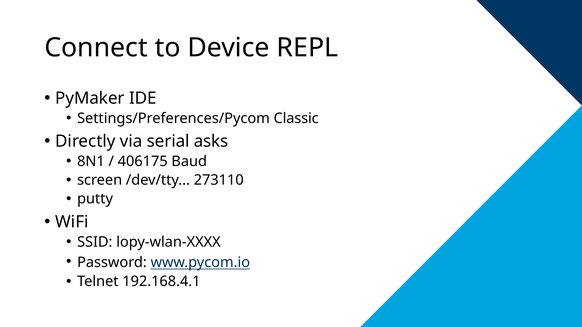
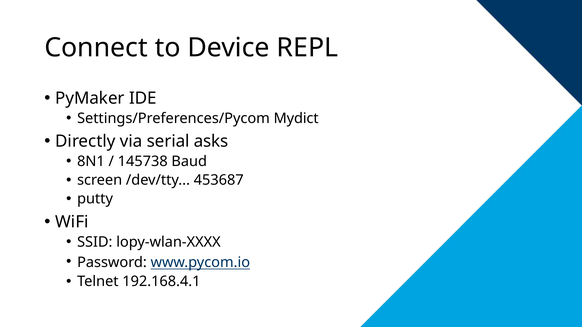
Classic: Classic -> Mydict (296, 118)
406175: 406175 -> 145738 (143, 162)
273110: 273110 -> 453687 (219, 180)
